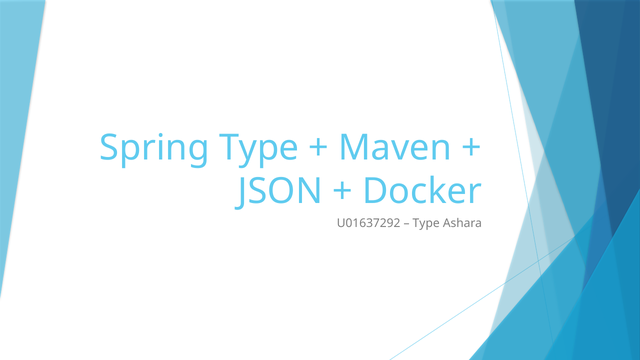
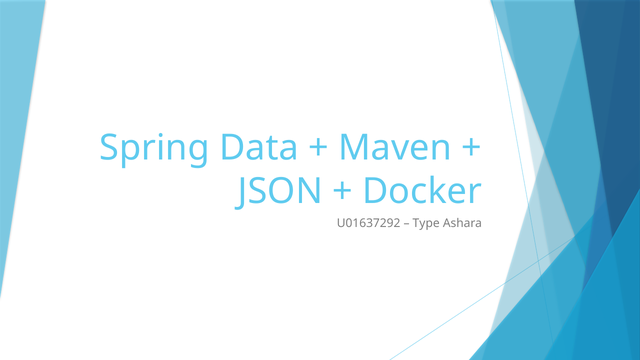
Spring Type: Type -> Data (259, 148)
